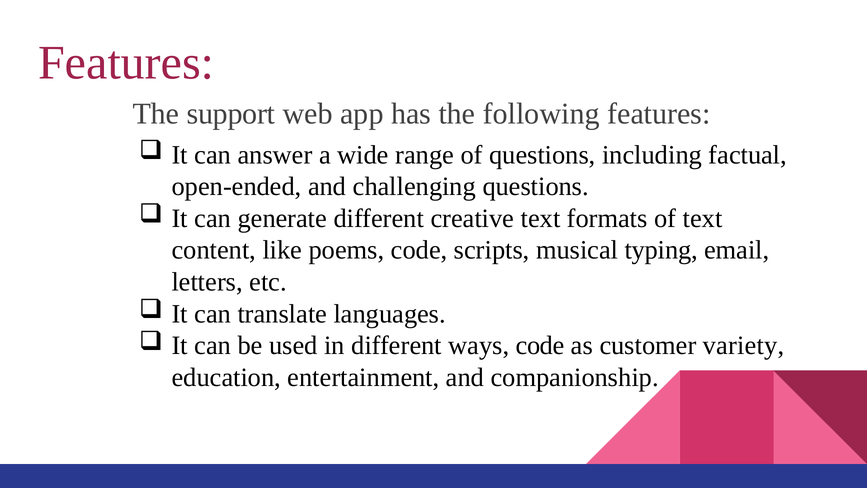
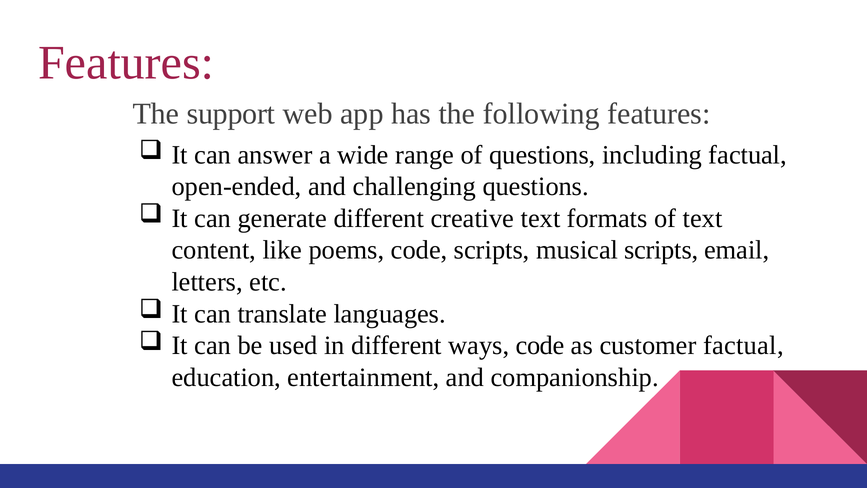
musical typing: typing -> scripts (661, 250)
customer variety: variety -> factual (743, 345)
